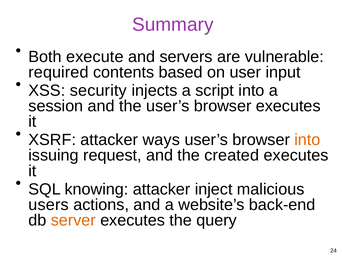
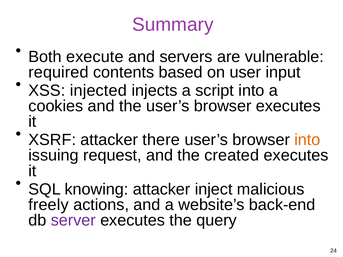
security: security -> injected (98, 91)
session: session -> cookies (56, 106)
ways: ways -> there (161, 140)
users: users -> freely (49, 205)
server colour: orange -> purple (73, 220)
